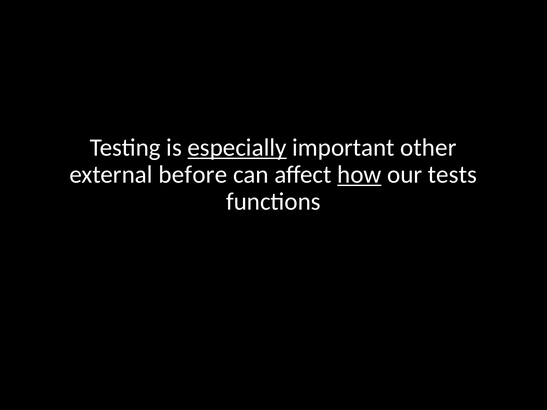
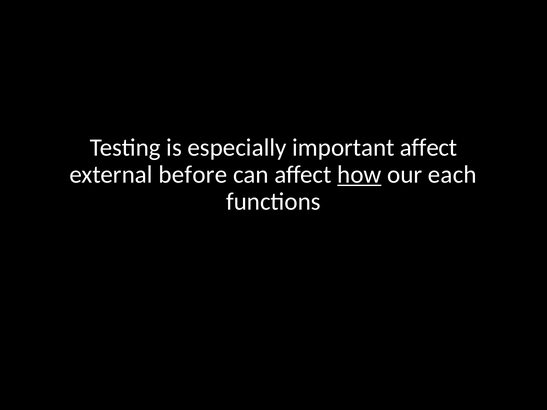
especially underline: present -> none (237, 148)
important other: other -> affect (429, 148)
tests: tests -> each (452, 175)
